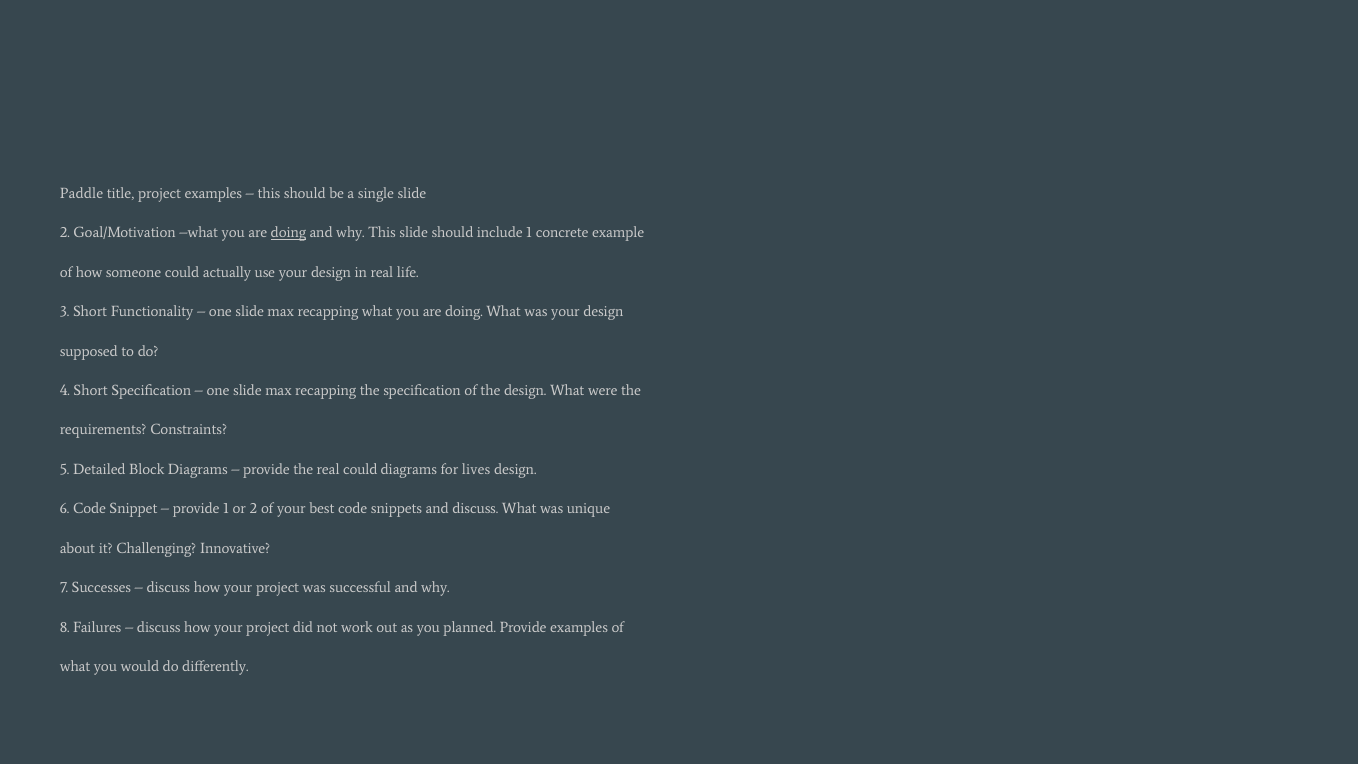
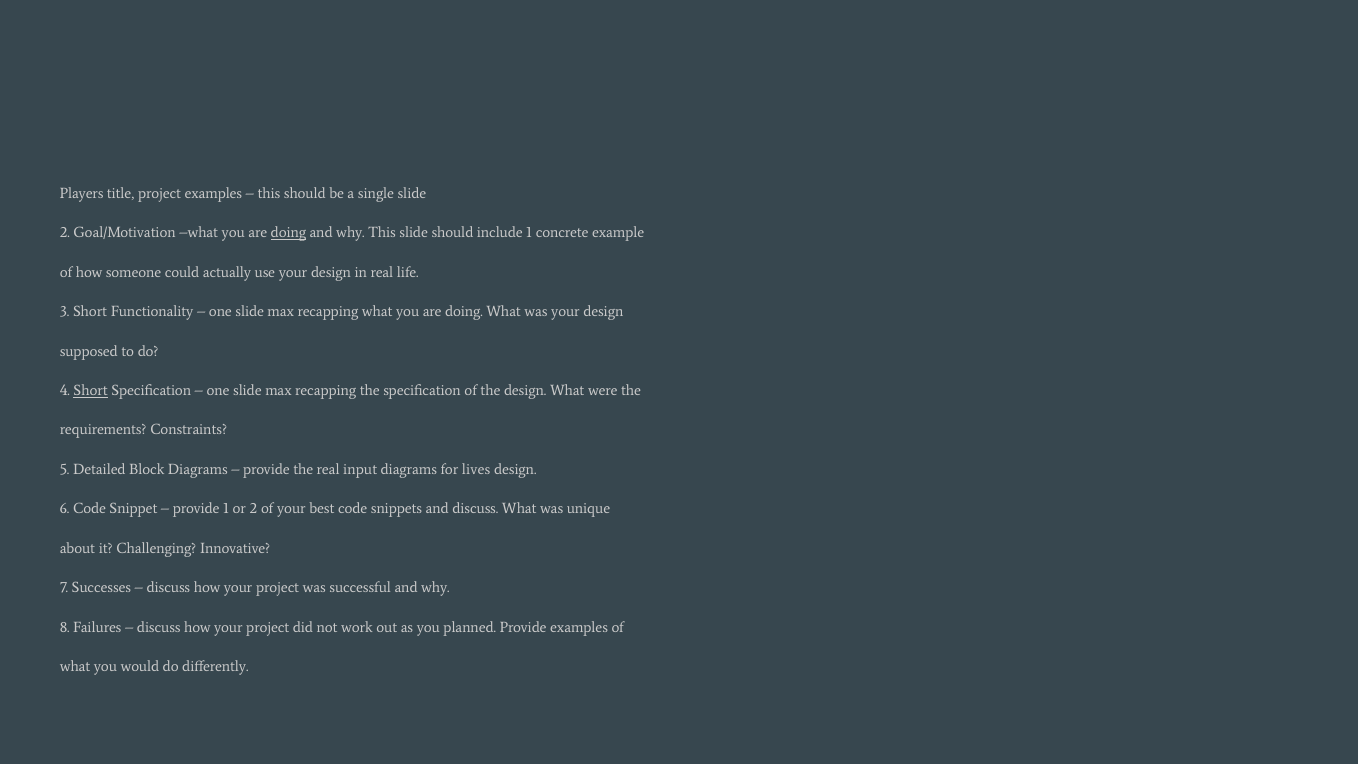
Paddle: Paddle -> Players (82, 193)
Short underline: none -> present (91, 391)
real could: could -> input (360, 469)
